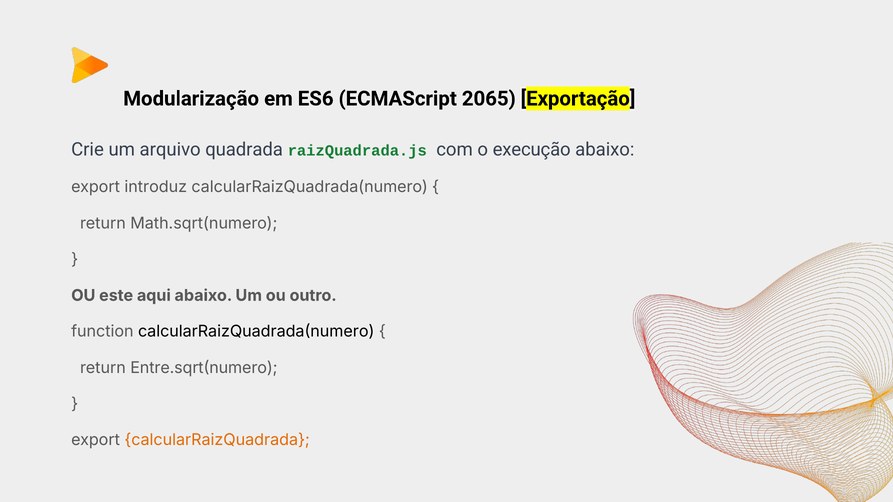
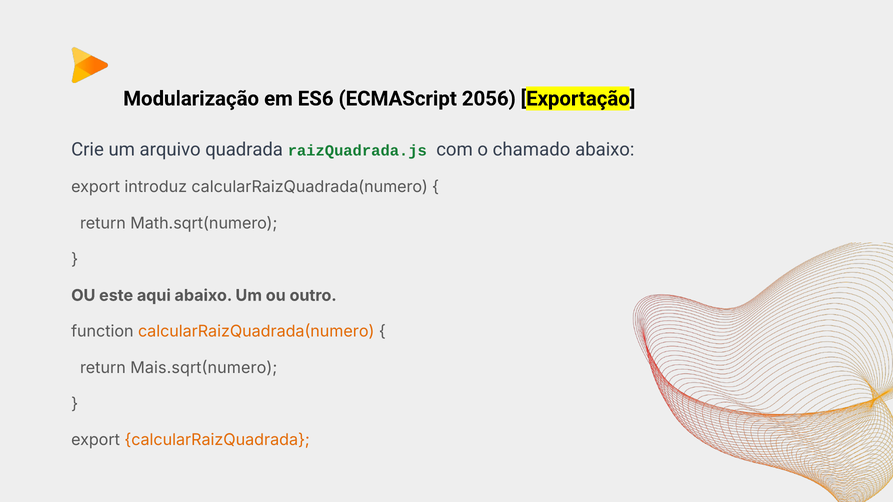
2065: 2065 -> 2056 (489, 99)
execução: execução -> chamado (532, 150)
calcularRaizQuadrada(numero colour: black -> orange (256, 332)
Entre.sqrt(numero: Entre.sqrt(numero -> Mais.sqrt(numero (204, 368)
